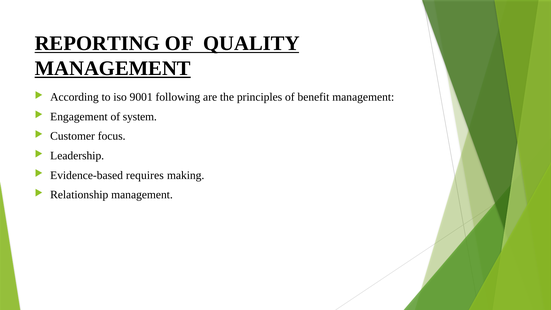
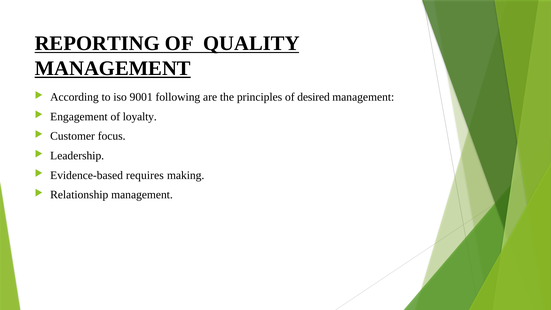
benefit: benefit -> desired (314, 97)
system: system -> loyalty (140, 117)
